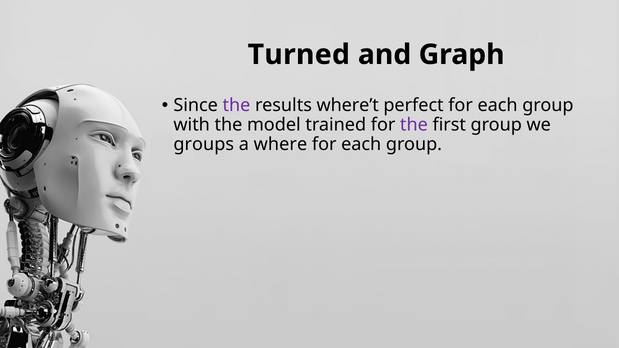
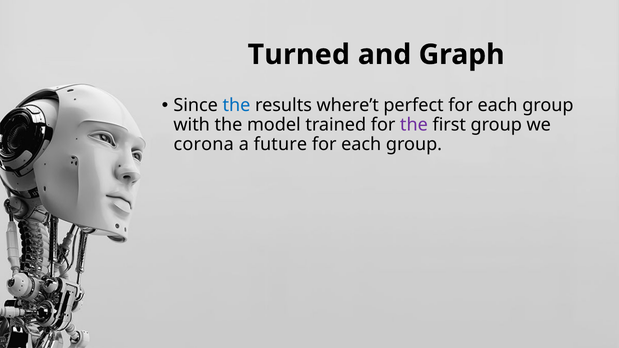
the colour: purple -> blue (236, 105)
groups: groups -> corona (204, 144)
where: where -> future (280, 144)
